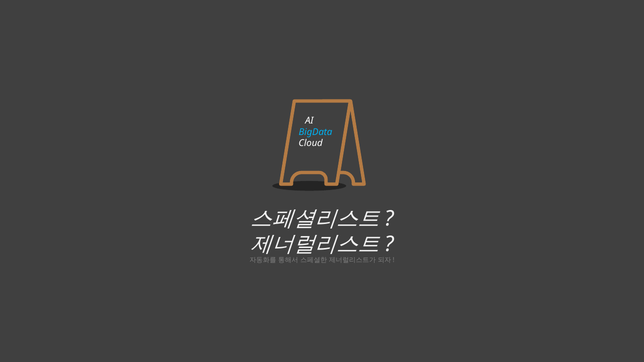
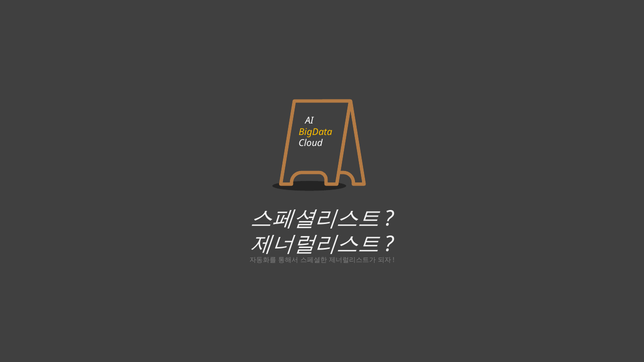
BigData colour: light blue -> yellow (316, 132)
